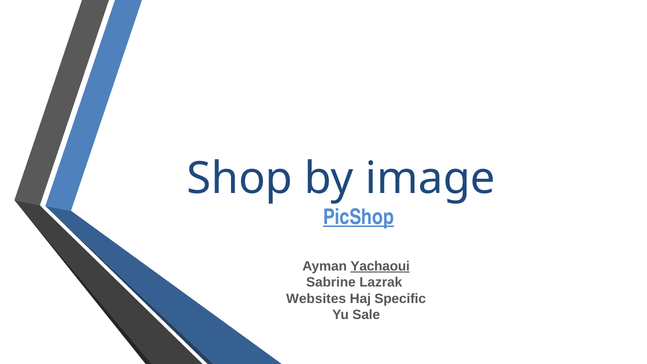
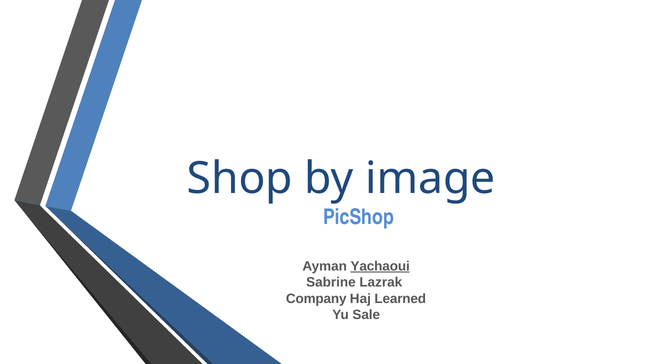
PicShop underline: present -> none (359, 217)
Websites: Websites -> Company (316, 299)
Specific: Specific -> Learned (400, 299)
